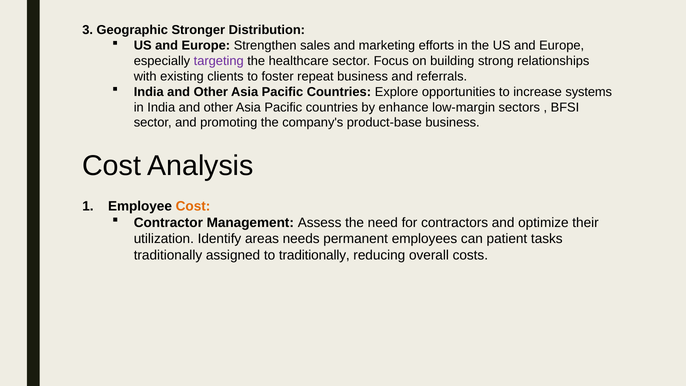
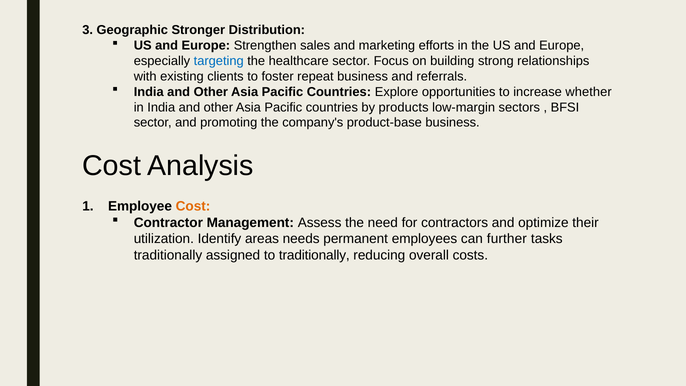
targeting colour: purple -> blue (219, 61)
systems: systems -> whether (589, 92)
enhance: enhance -> products (404, 107)
patient: patient -> further (507, 239)
